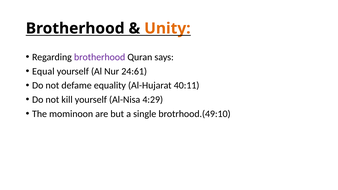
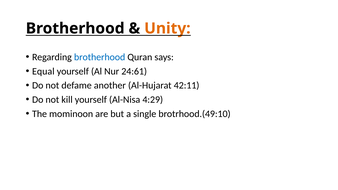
brotherhood colour: purple -> blue (100, 57)
equality: equality -> another (110, 85)
40:11: 40:11 -> 42:11 (187, 85)
